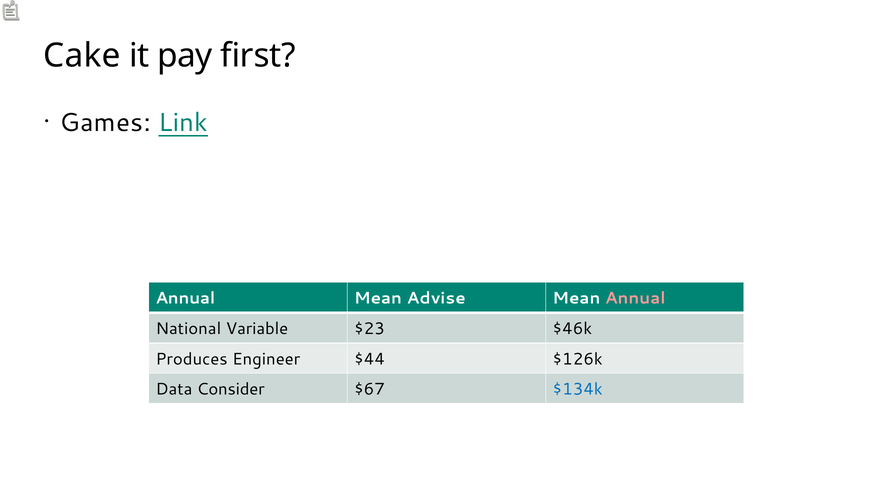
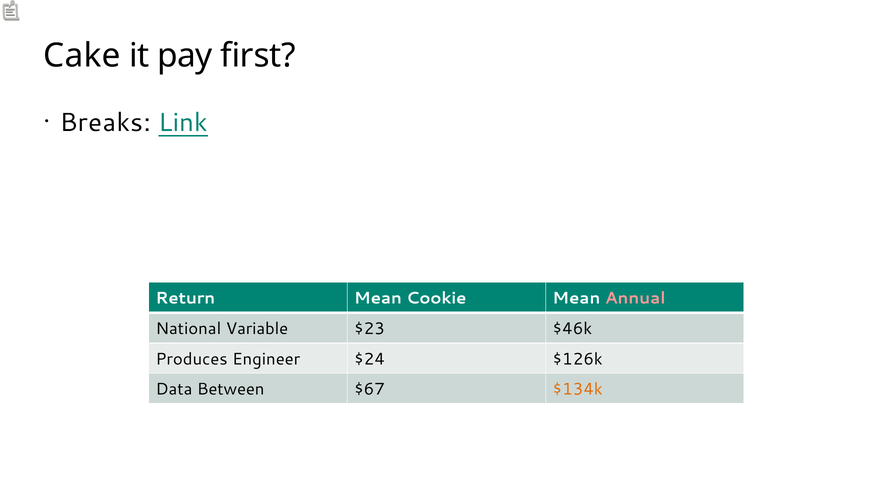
Games: Games -> Breaks (105, 123)
Annual: Annual -> Return (185, 298)
Advise: Advise -> Cookie (436, 298)
$44: $44 -> $24 (369, 359)
Consider: Consider -> Between (231, 390)
$134k colour: blue -> orange (578, 390)
